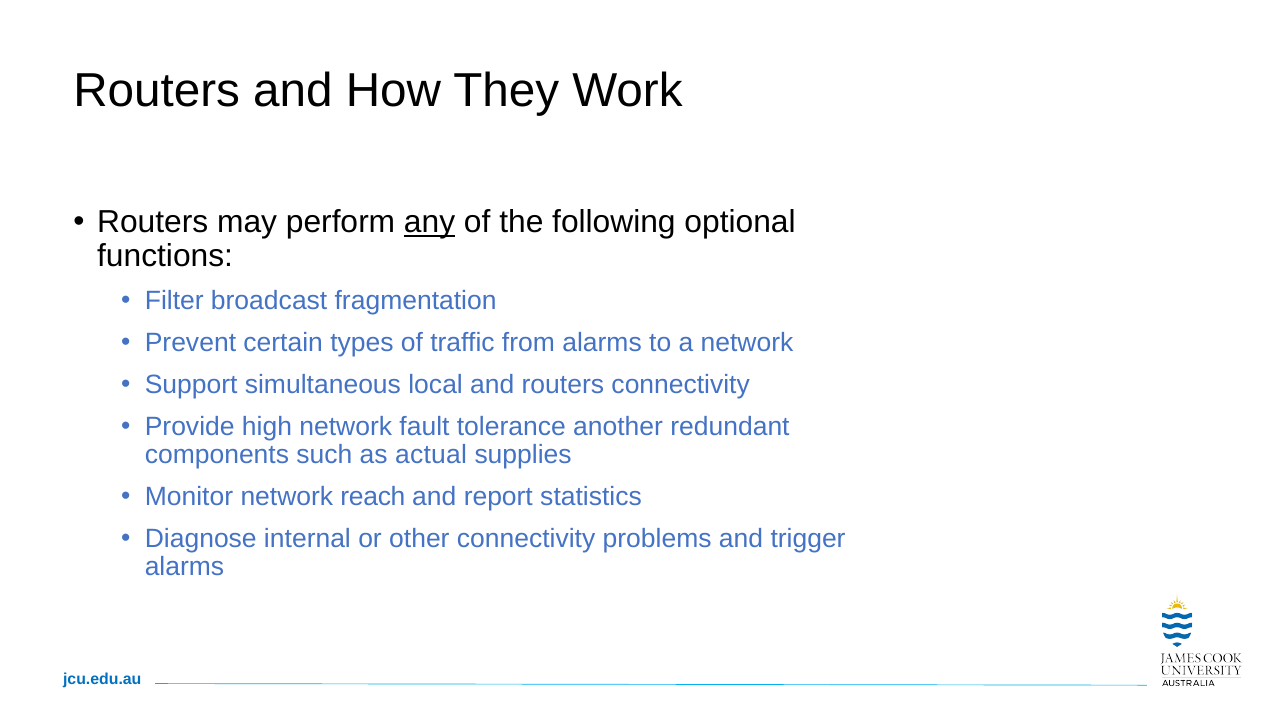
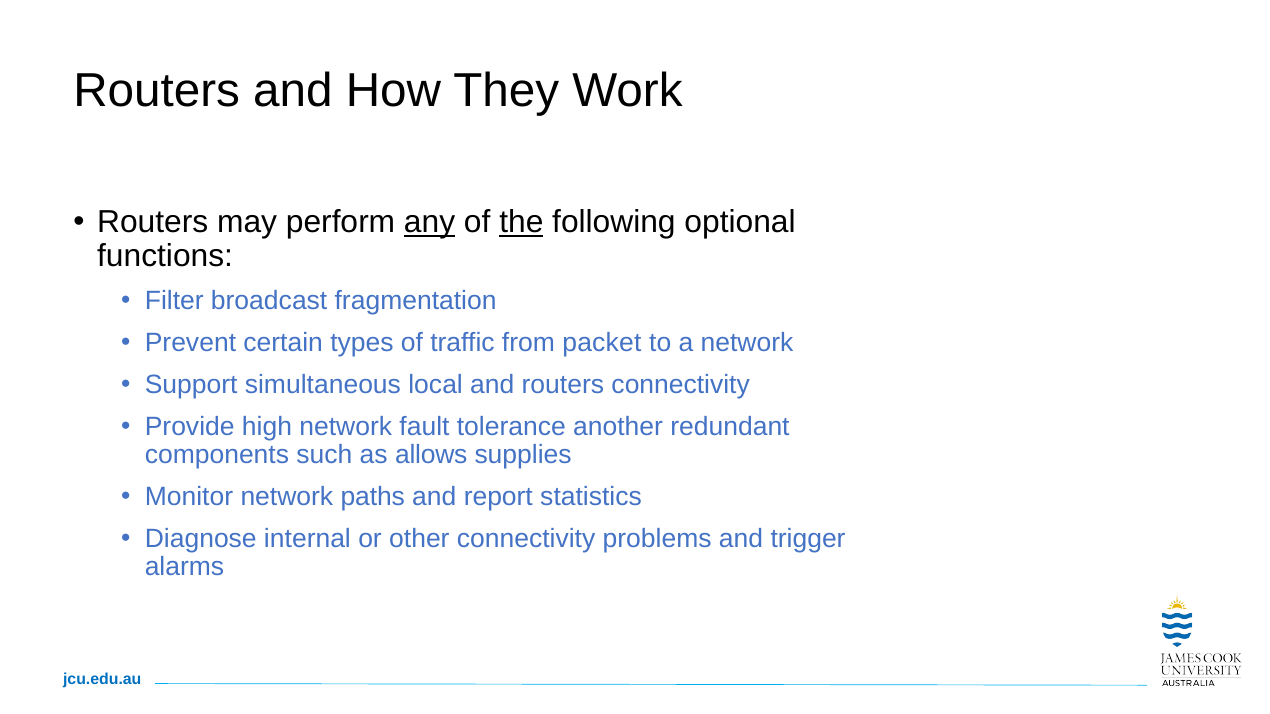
the underline: none -> present (521, 222)
from alarms: alarms -> packet (602, 343)
actual: actual -> allows (431, 455)
reach: reach -> paths (373, 497)
